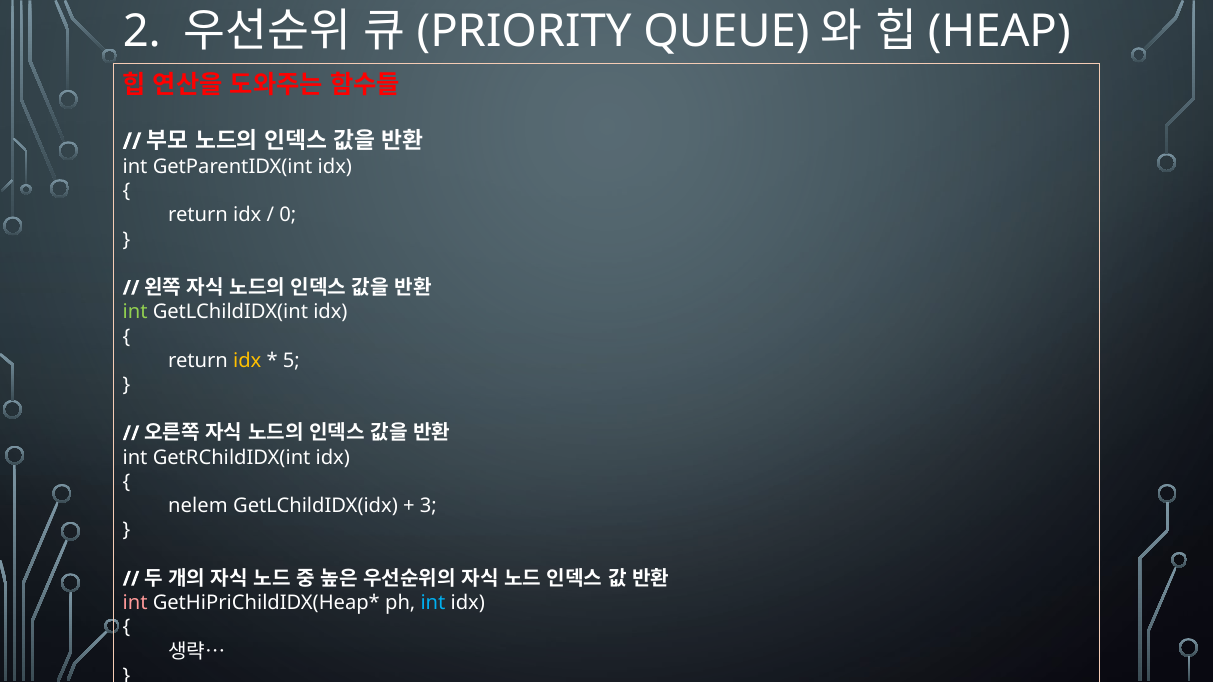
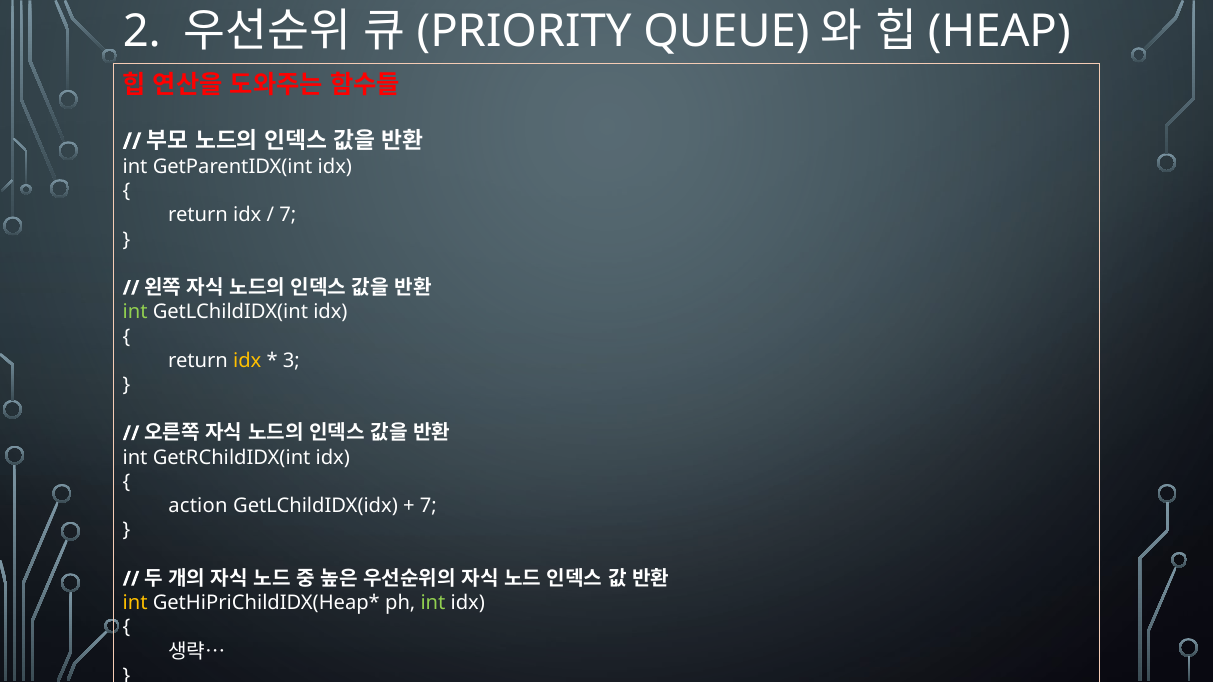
0: 0 -> 7 (288, 215)
5: 5 -> 3 (291, 361)
nelem: nelem -> action (198, 506)
3: 3 -> 7 (428, 506)
int colour: pink -> yellow (135, 603)
int colour: light blue -> light green (433, 603)
